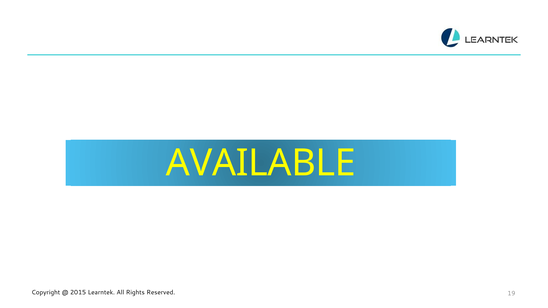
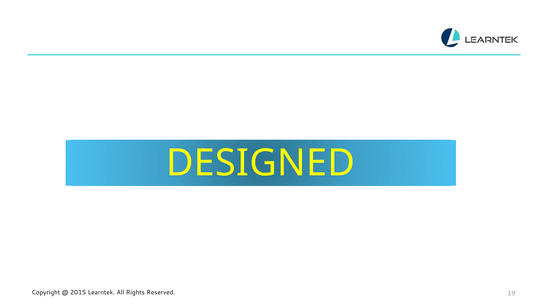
AVAILABLE: AVAILABLE -> DESIGNED (261, 163)
